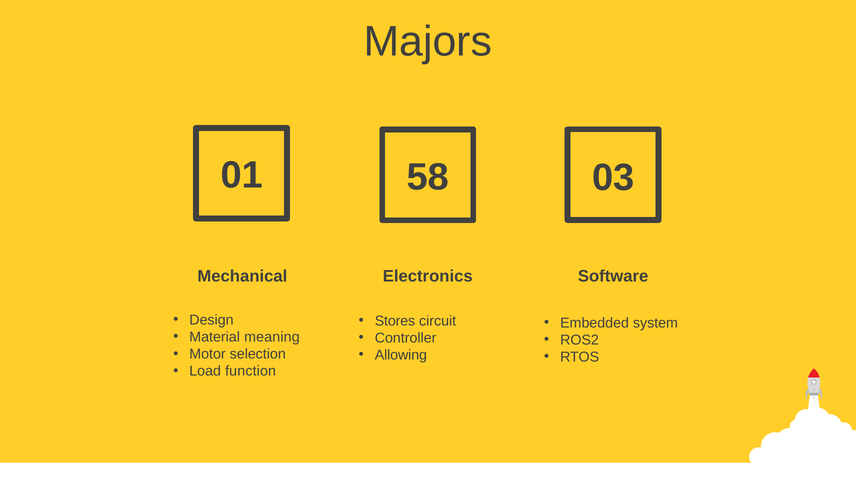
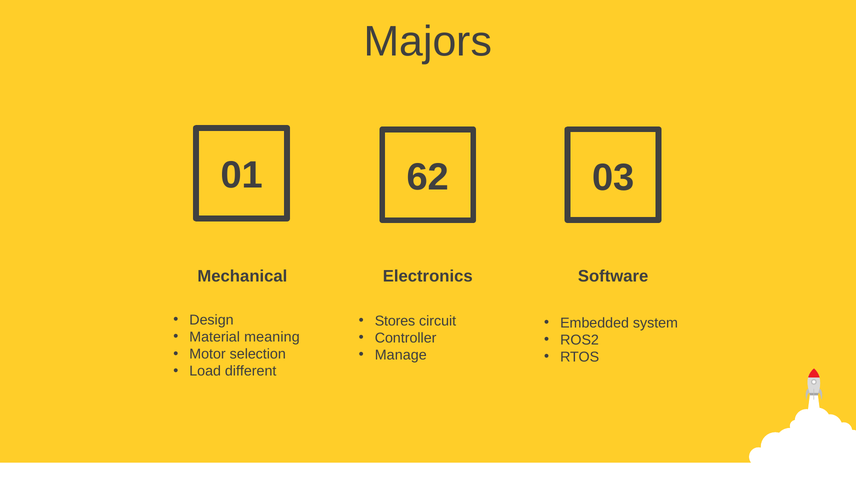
58: 58 -> 62 (428, 177)
Allowing: Allowing -> Manage (401, 355)
function: function -> different (251, 372)
